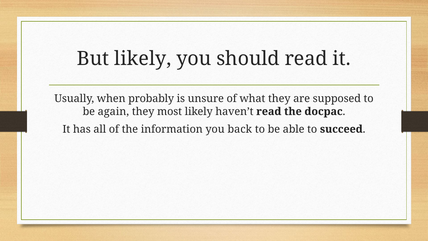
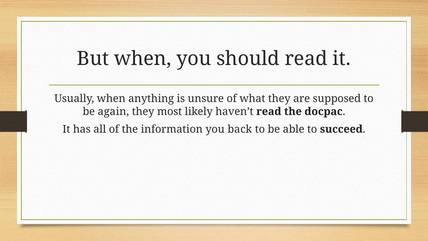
But likely: likely -> when (143, 59)
probably: probably -> anything (151, 99)
